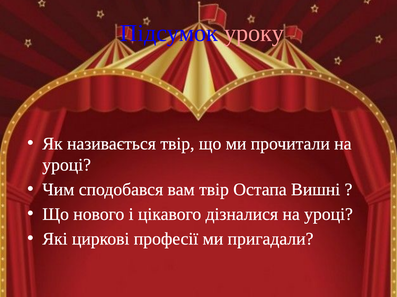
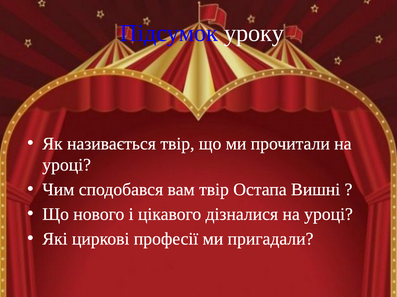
уроку colour: pink -> white (254, 33)
